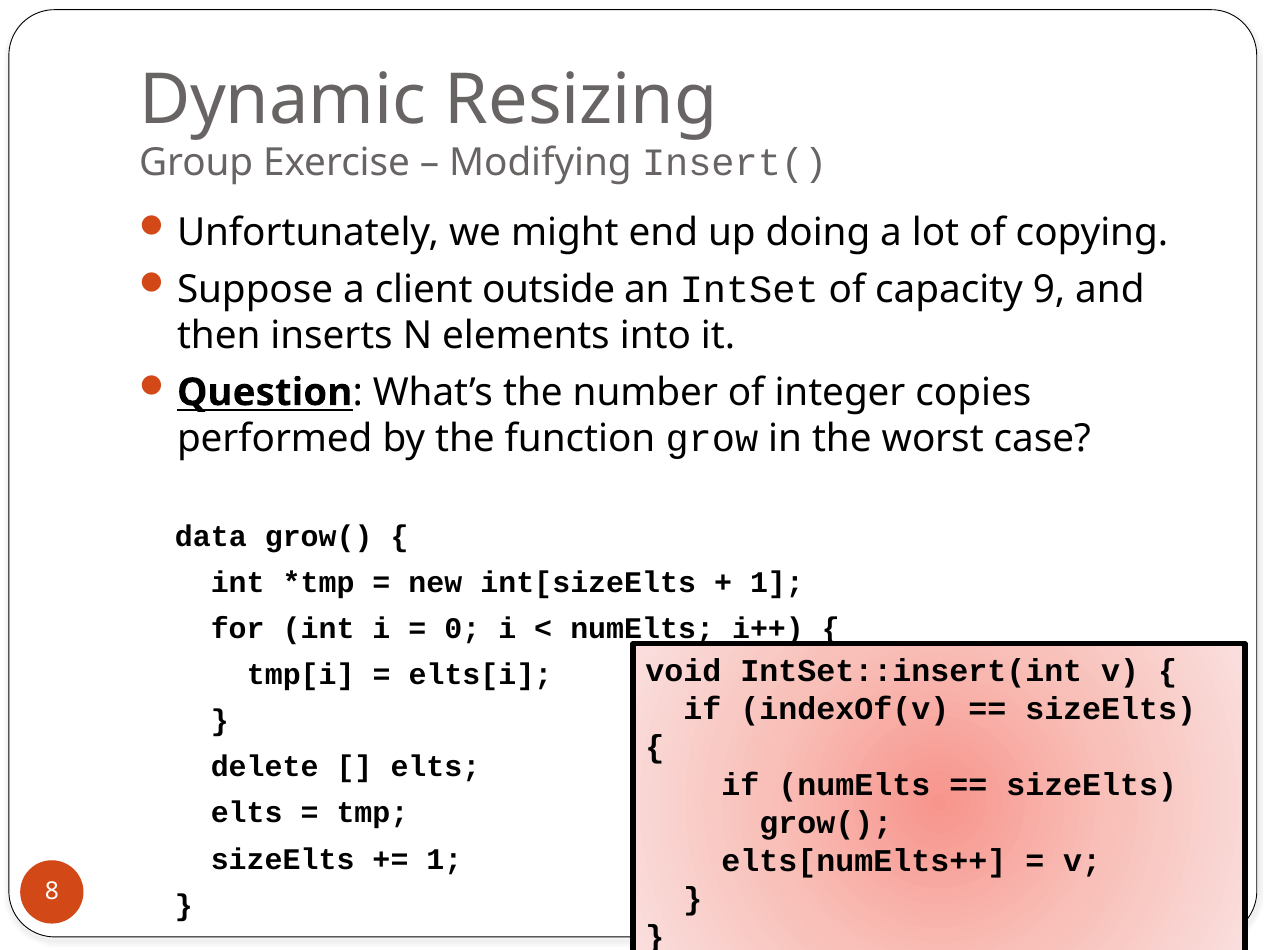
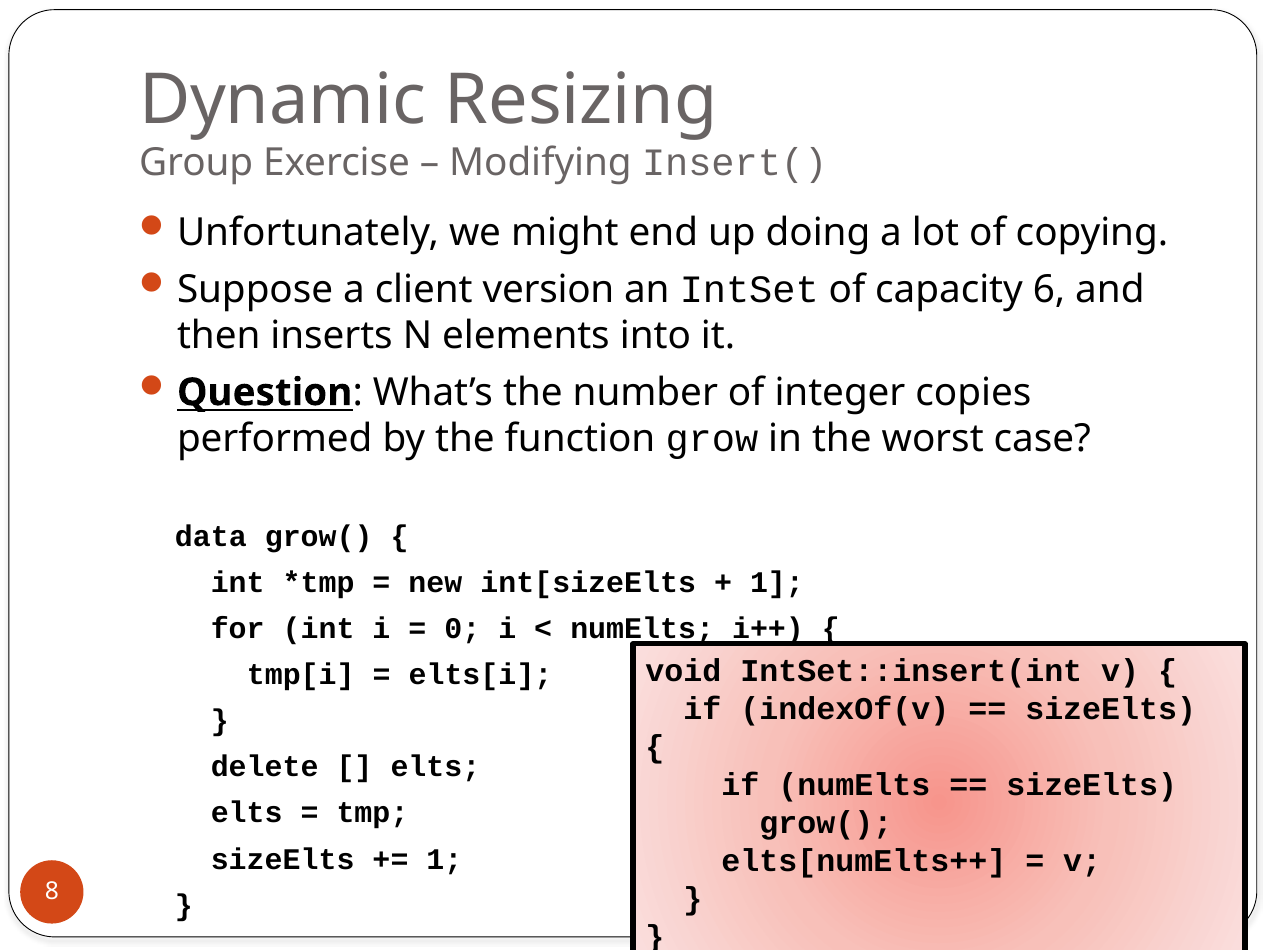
outside: outside -> version (549, 289)
9: 9 -> 6 (1049, 289)
